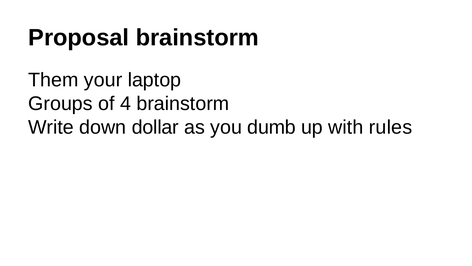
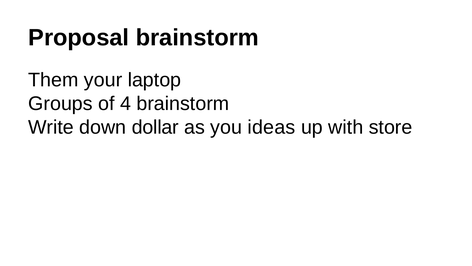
dumb: dumb -> ideas (271, 127)
rules: rules -> store (391, 127)
